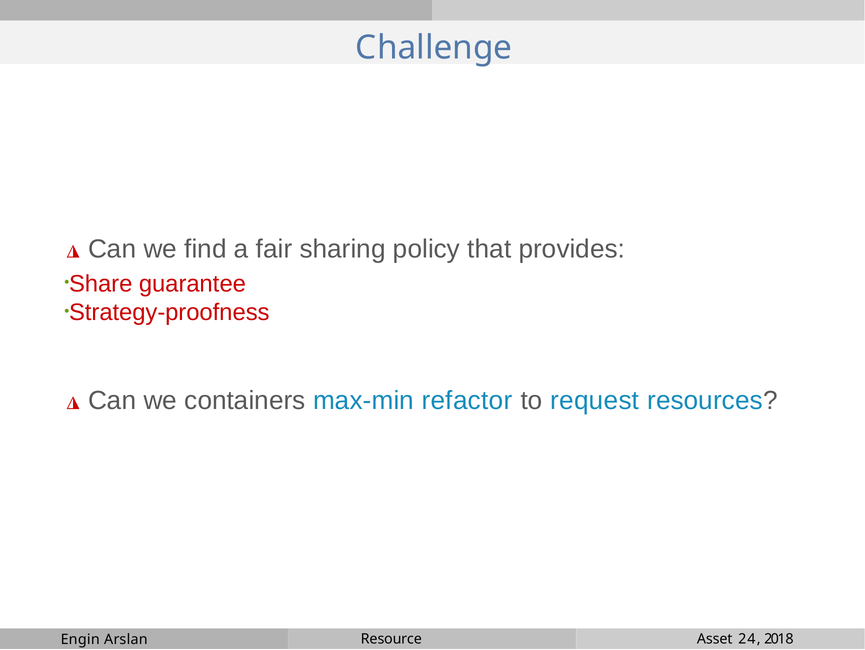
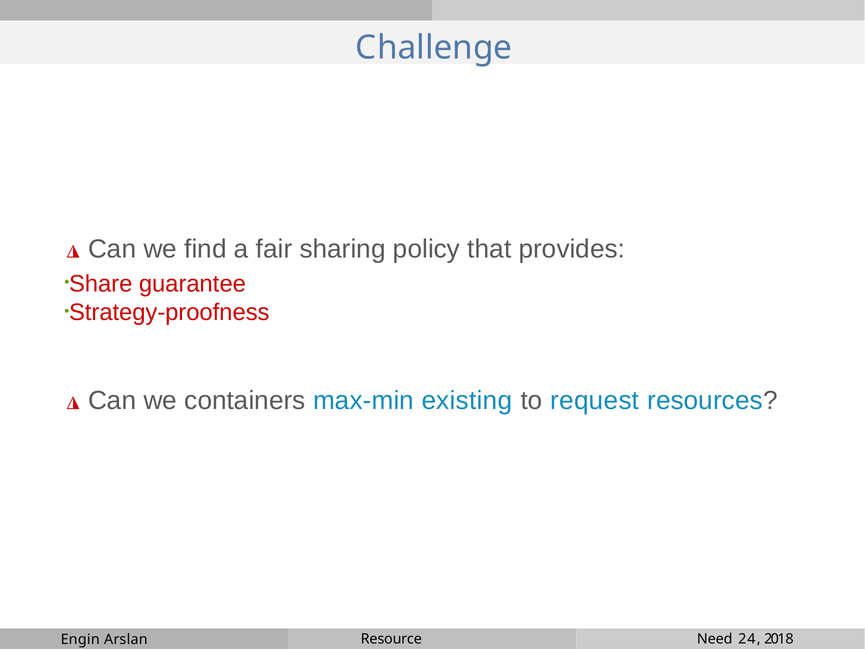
refactor: refactor -> existing (467, 400)
Asset: Asset -> Need (715, 639)
